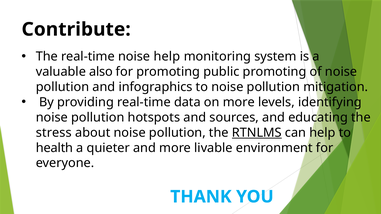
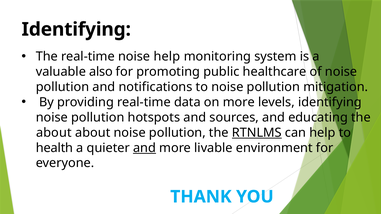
Contribute: Contribute -> Identifying (76, 29)
public promoting: promoting -> healthcare (275, 72)
infographics: infographics -> notifications (155, 87)
stress: stress -> about (54, 133)
and underline: none -> present (144, 148)
